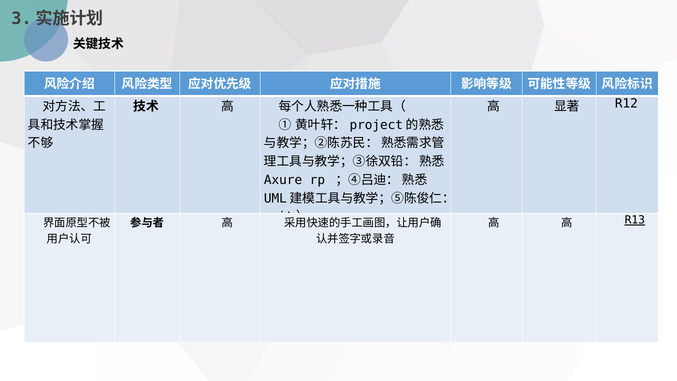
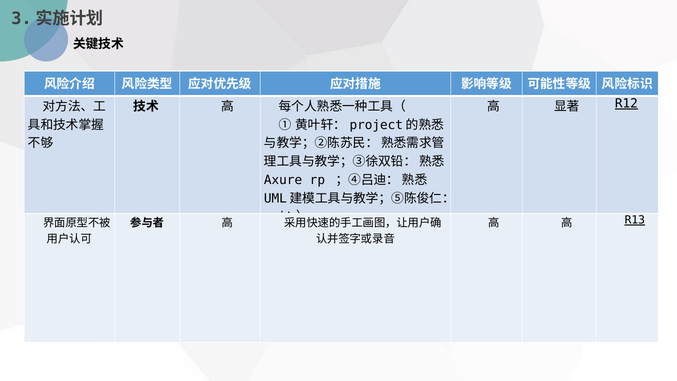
R12 underline: none -> present (626, 103)
